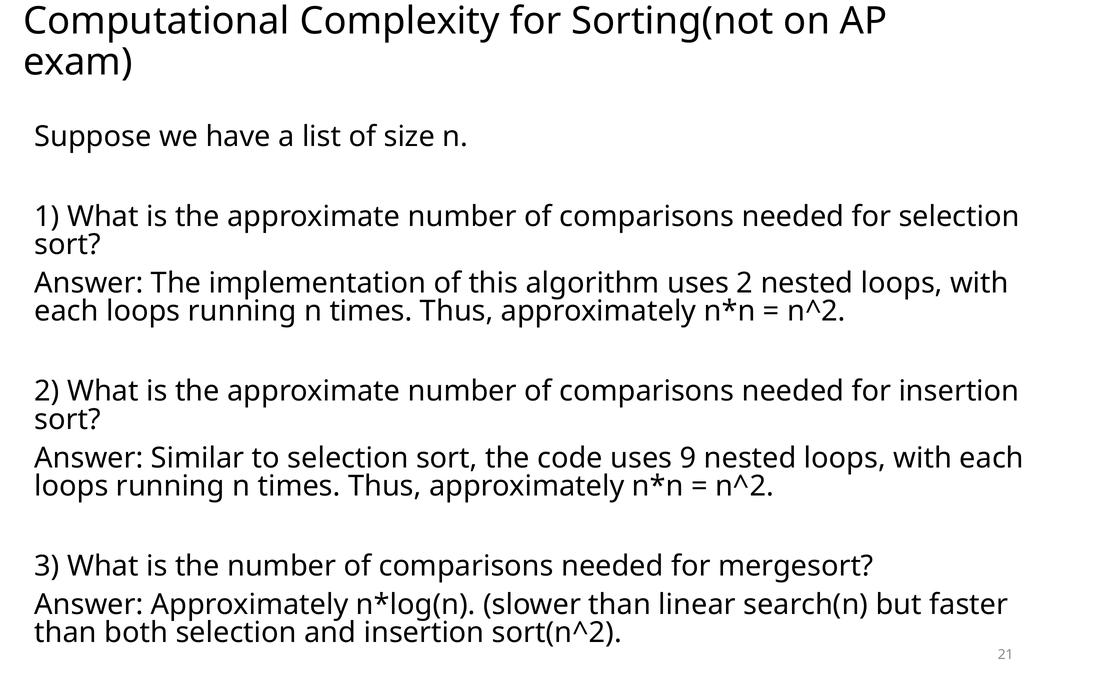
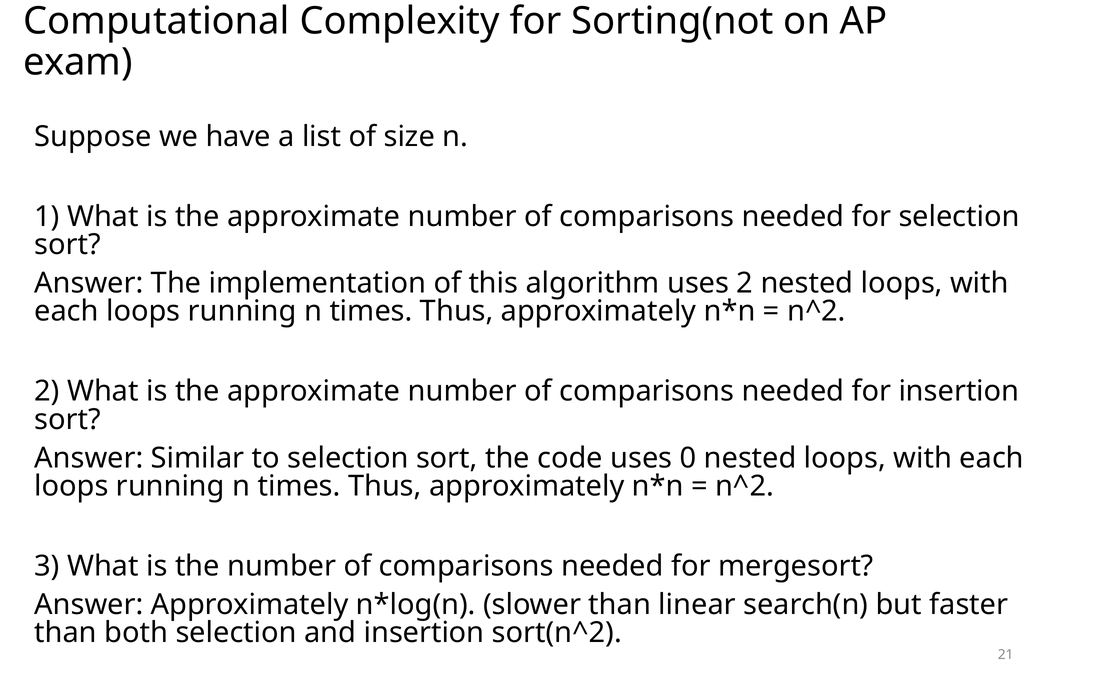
9: 9 -> 0 (688, 458)
